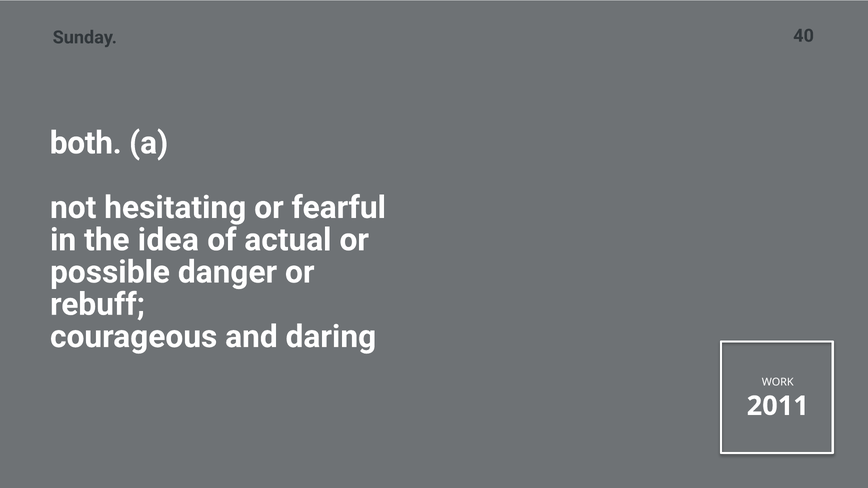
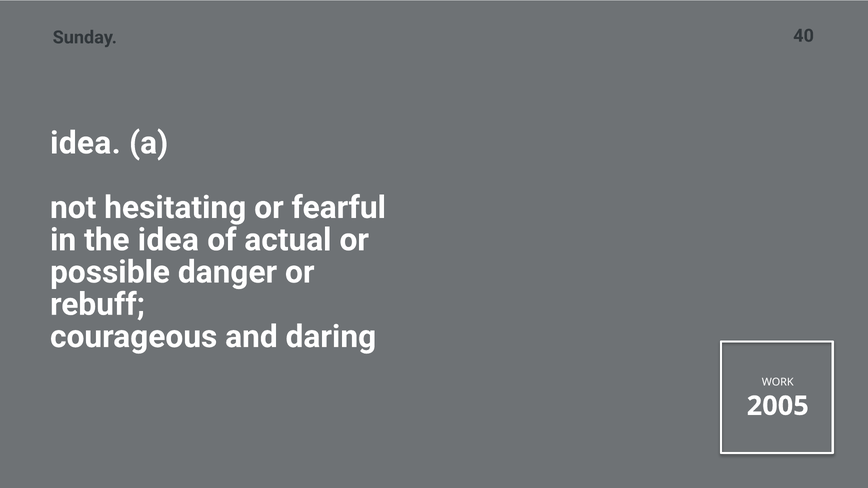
both: both -> idea (85, 143)
2011: 2011 -> 2005 (778, 406)
